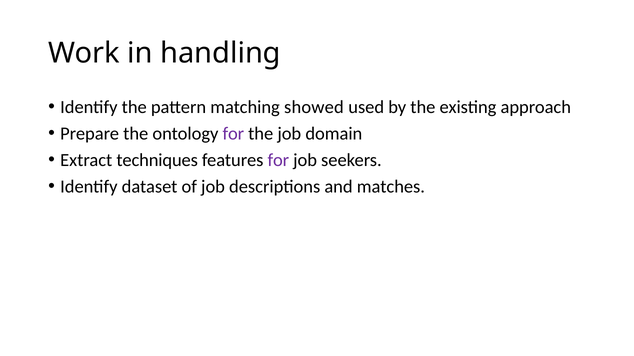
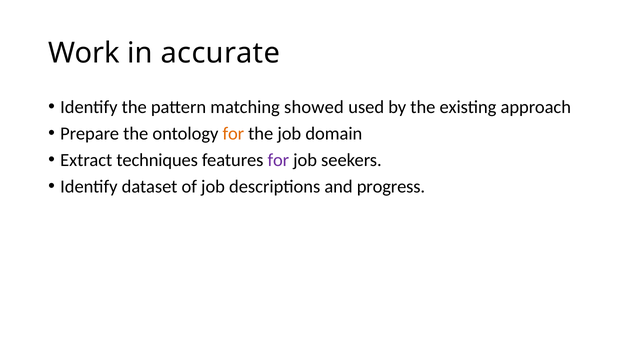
handling: handling -> accurate (220, 53)
for colour: purple -> orange (233, 134)
matches: matches -> progress (391, 187)
